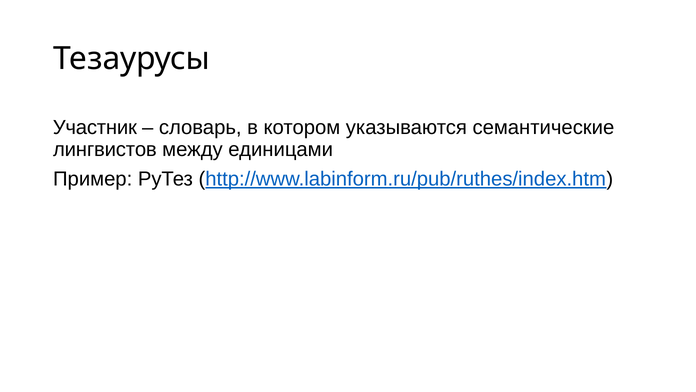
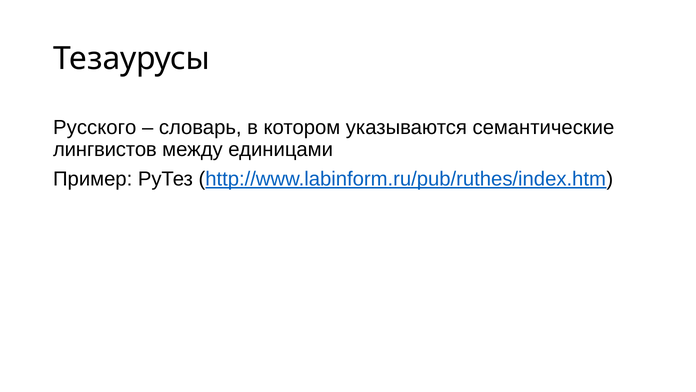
Участник: Участник -> Русского (95, 127)
